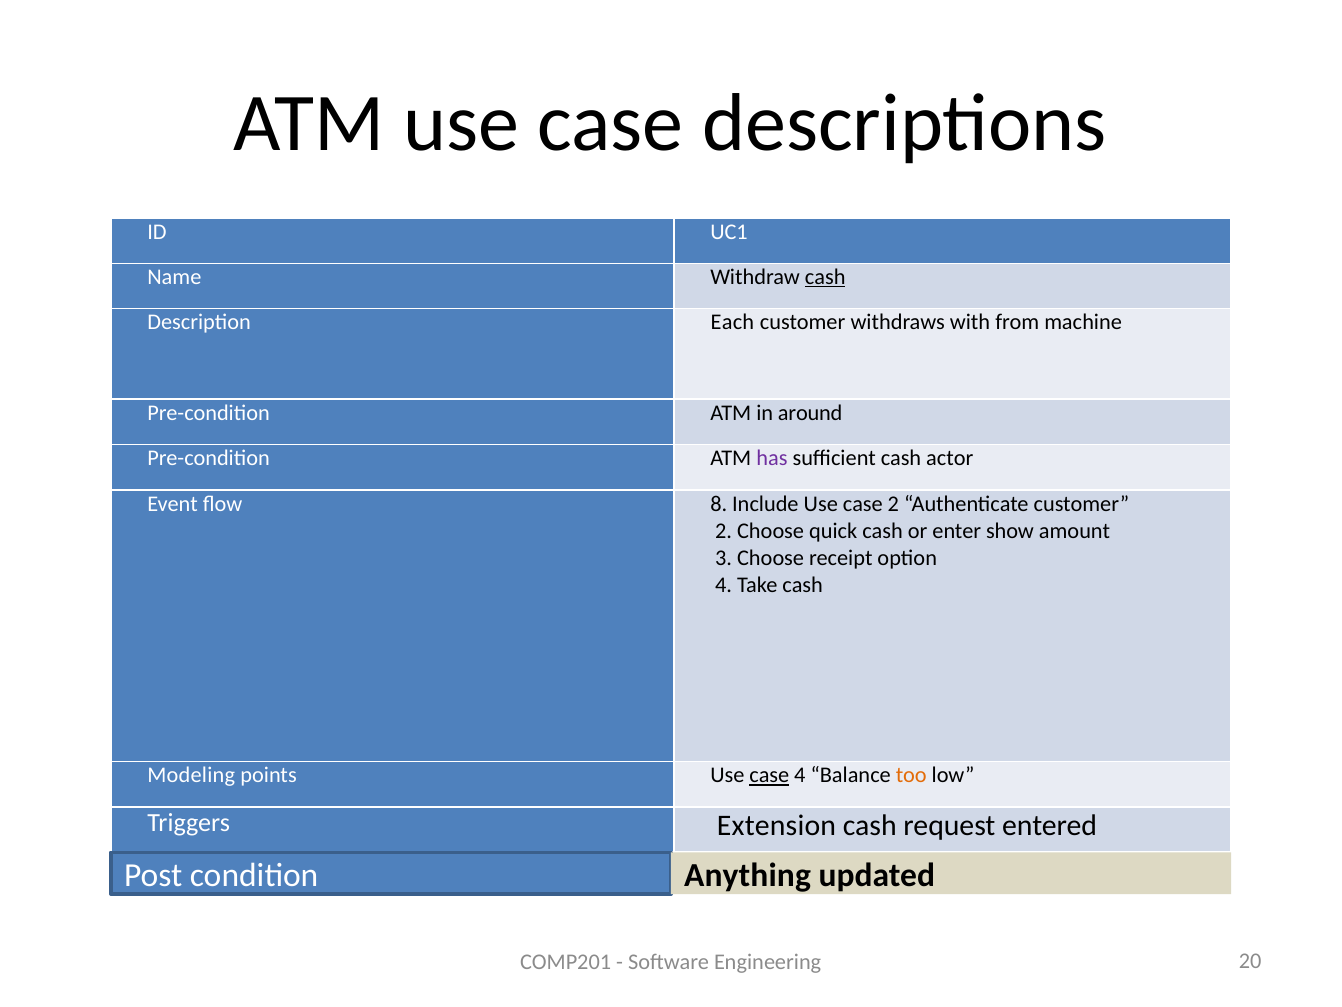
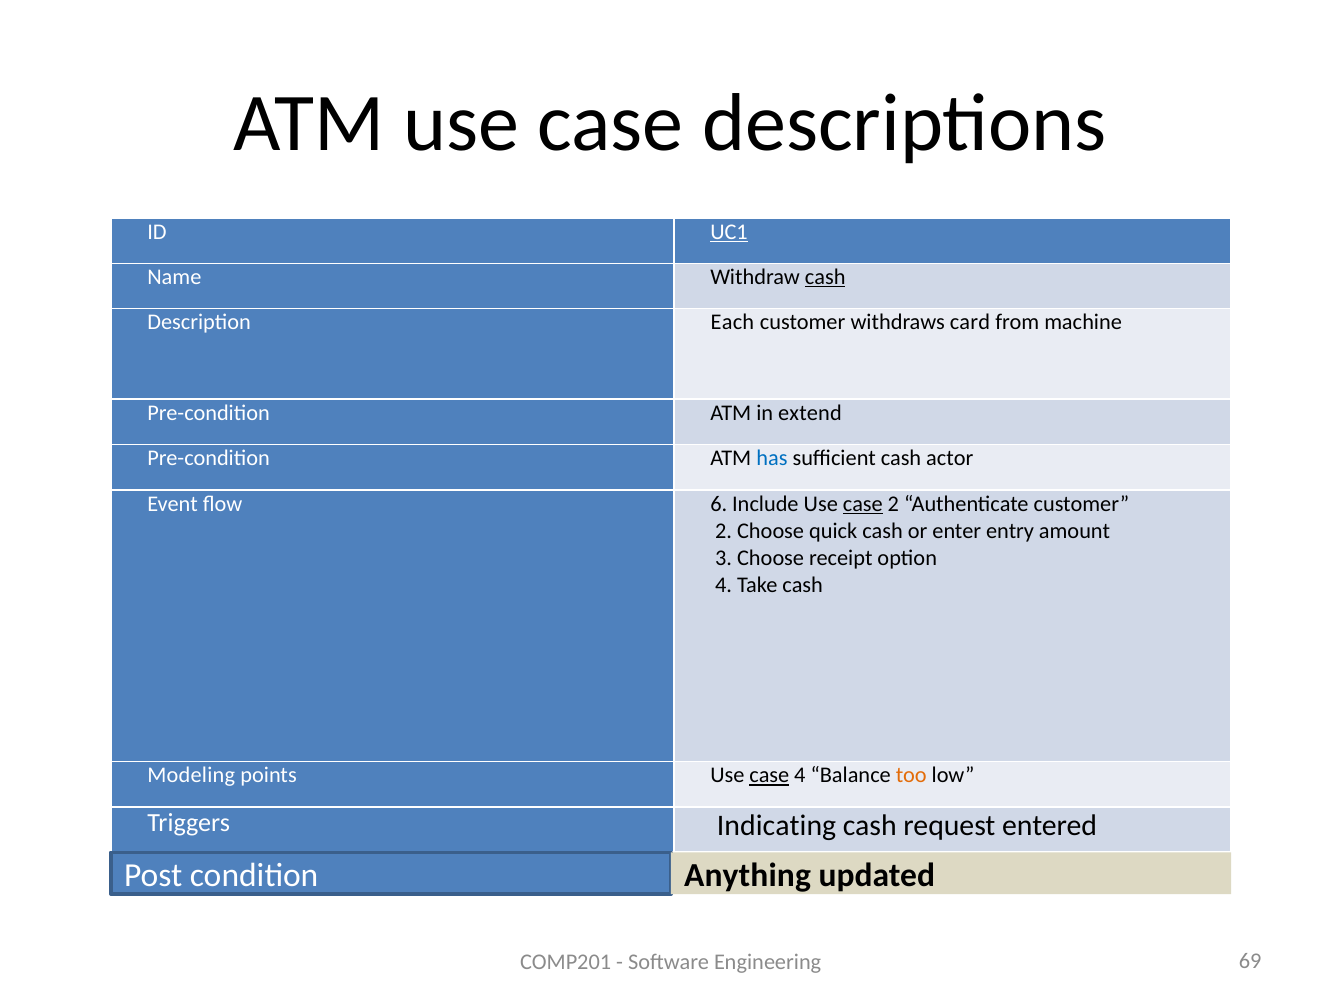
UC1 underline: none -> present (729, 232)
with: with -> card (970, 322)
around: around -> extend (810, 413)
has colour: purple -> blue (772, 458)
8: 8 -> 6 (719, 503)
case underline: none -> present (863, 503)
show: show -> entry (1010, 531)
Extension: Extension -> Indicating (777, 825)
20: 20 -> 69 (1250, 961)
